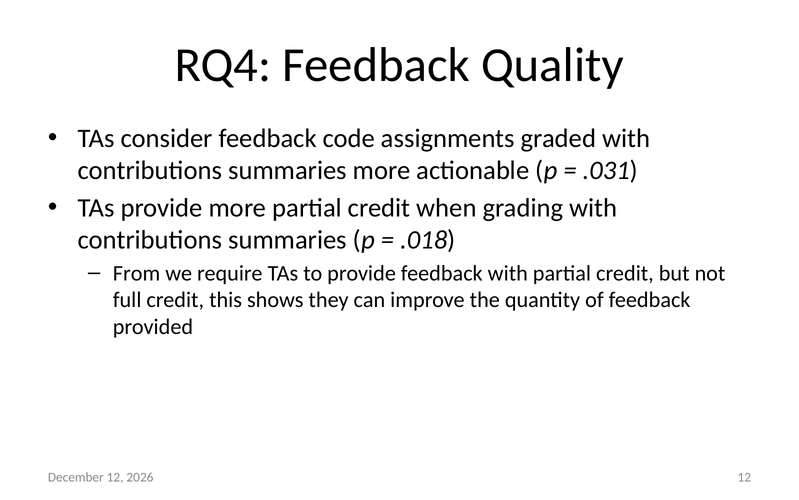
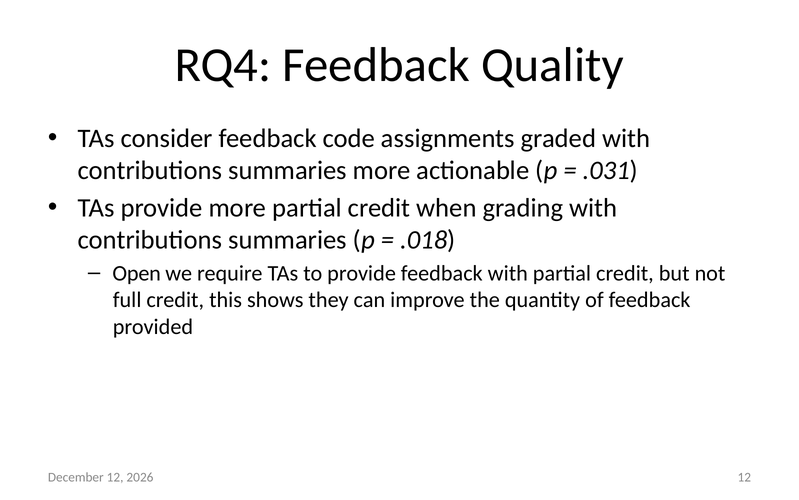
From: From -> Open (137, 273)
